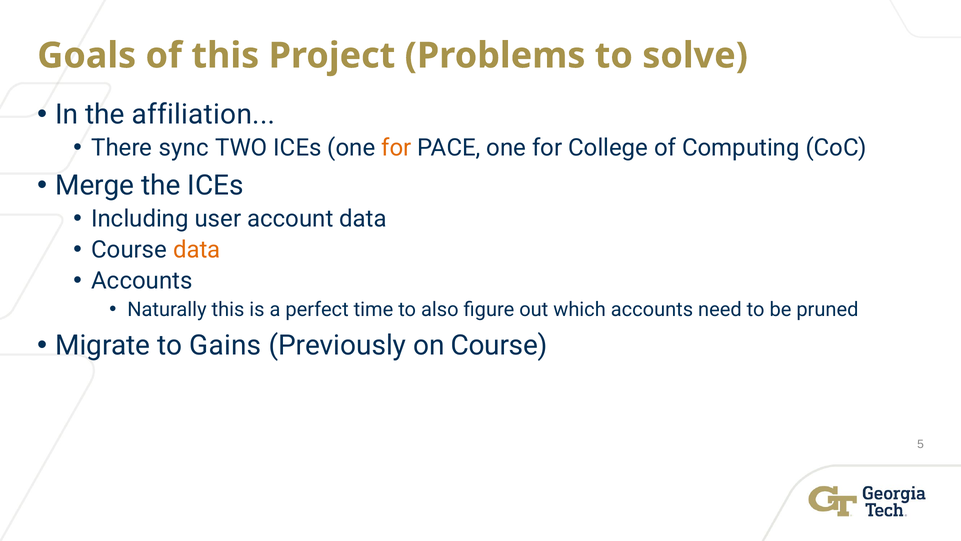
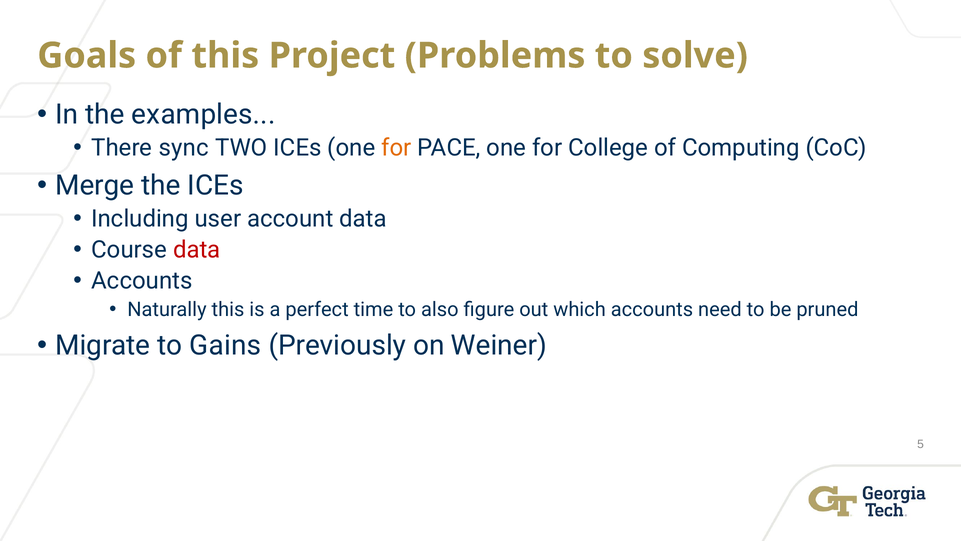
affiliation: affiliation -> examples (203, 114)
data colour: orange -> red (197, 250)
on Course: Course -> Weiner (499, 345)
